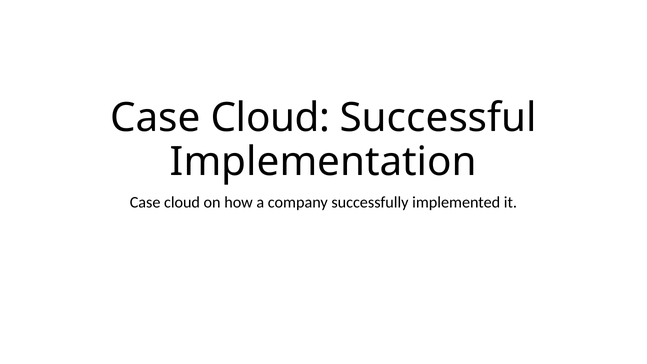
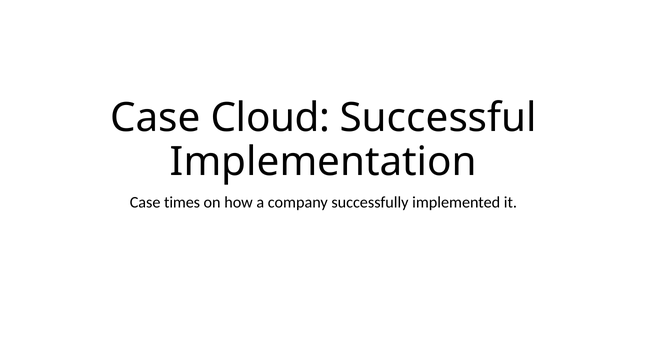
cloud: cloud -> times (182, 202)
